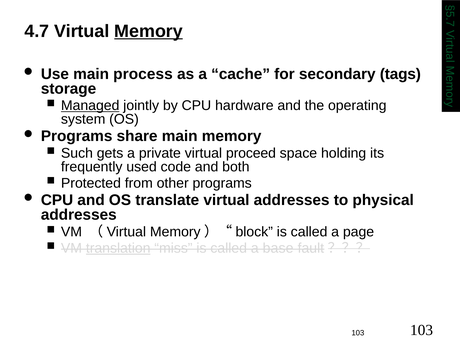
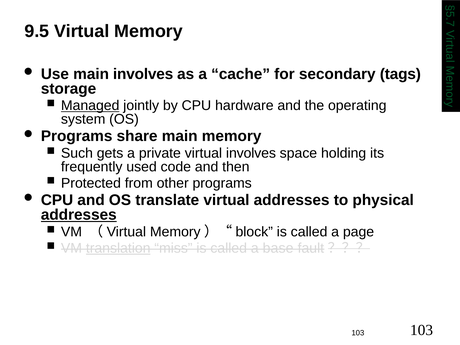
4.7: 4.7 -> 9.5 (37, 31)
Memory underline: present -> none (149, 31)
main process: process -> involves (143, 74)
virtual proceed: proceed -> involves (251, 153)
both: both -> then (236, 167)
addresses underline: none -> present (79, 215)
